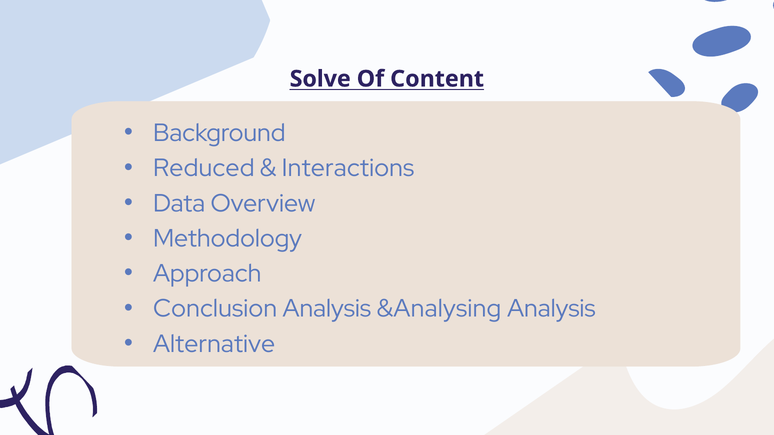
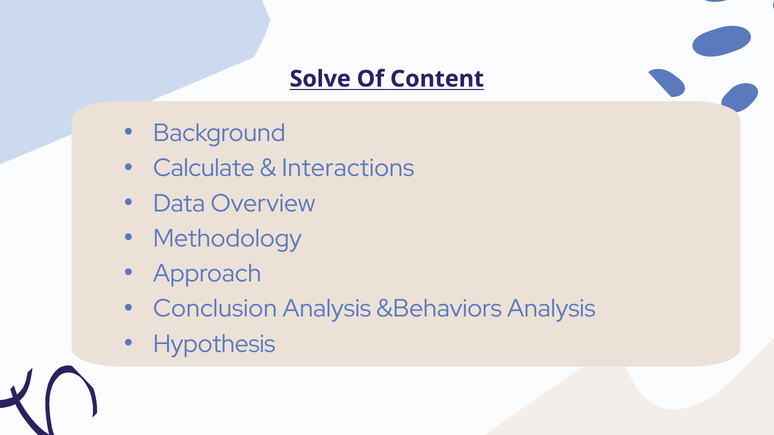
Reduced: Reduced -> Calculate (204, 168)
&Analysing: &Analysing -> &Behaviors (439, 309)
Alternative: Alternative -> Hypothesis (214, 344)
